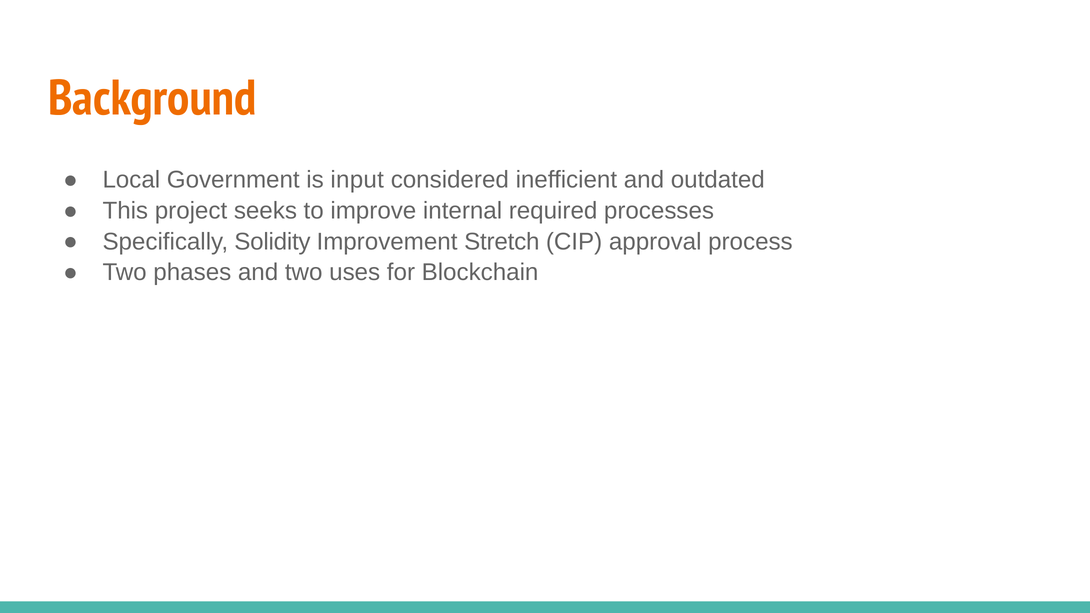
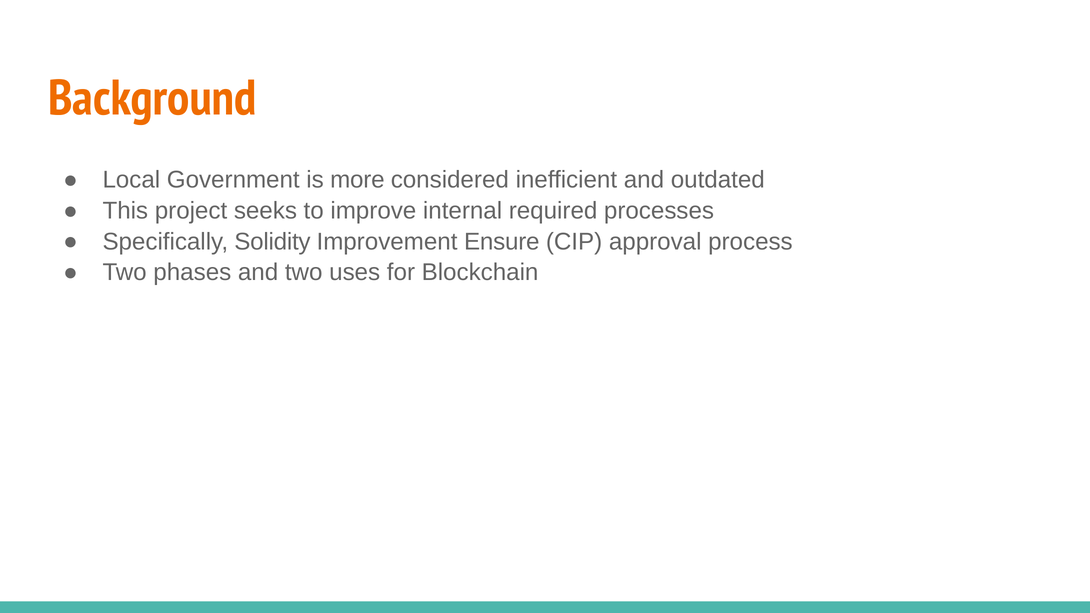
input: input -> more (357, 180)
Stretch: Stretch -> Ensure (502, 242)
